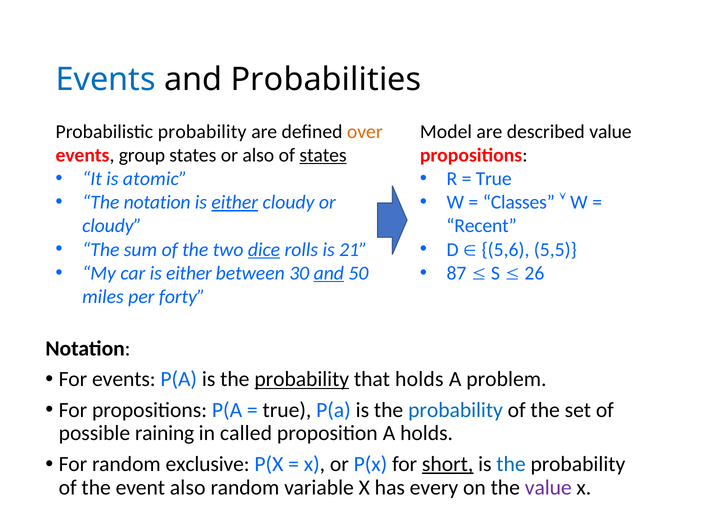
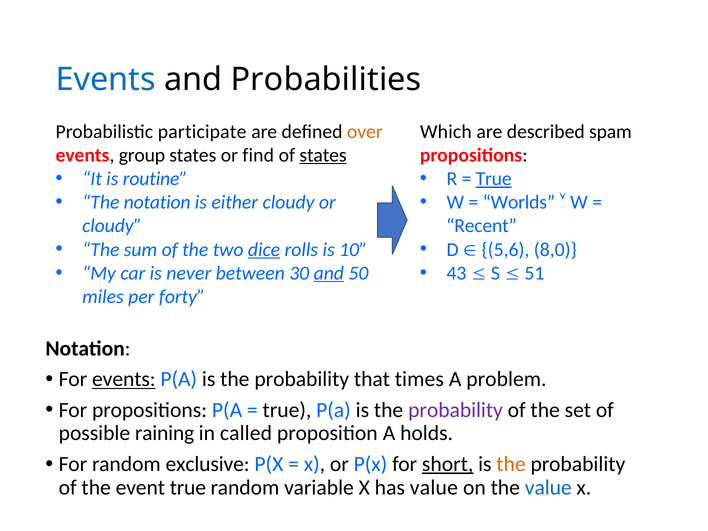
Probabilistic probability: probability -> participate (202, 132)
Model: Model -> Which (446, 132)
described value: value -> spam (610, 132)
or also: also -> find (258, 155)
atomic: atomic -> routine (155, 179)
True underline: none -> present (494, 179)
either underline: present -> none (235, 202)
Classes: Classes -> Worlds (519, 202)
21: 21 -> 10 (353, 250)
5,5: 5,5 -> 8,0 (555, 250)
car is either: either -> never (189, 273)
87: 87 -> 43 (456, 273)
26: 26 -> 51 (534, 273)
events underline: none -> present (124, 379)
probability underline: present -> none (302, 379)
that holds: holds -> times (419, 379)
probability colour: blue -> purple (455, 410)
the colour: blue -> orange (511, 464)
event also: also -> true (188, 487)
has every: every -> value (434, 487)
value colour: purple -> blue (548, 487)
